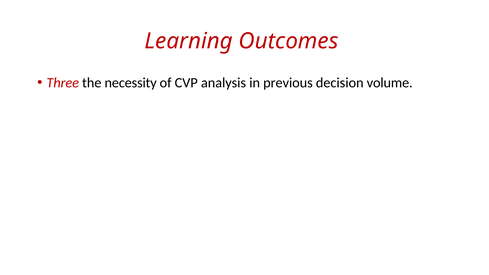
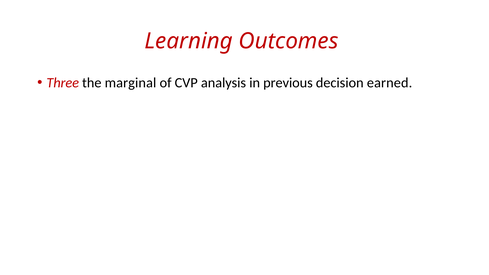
necessity: necessity -> marginal (131, 83)
volume: volume -> earned (390, 83)
